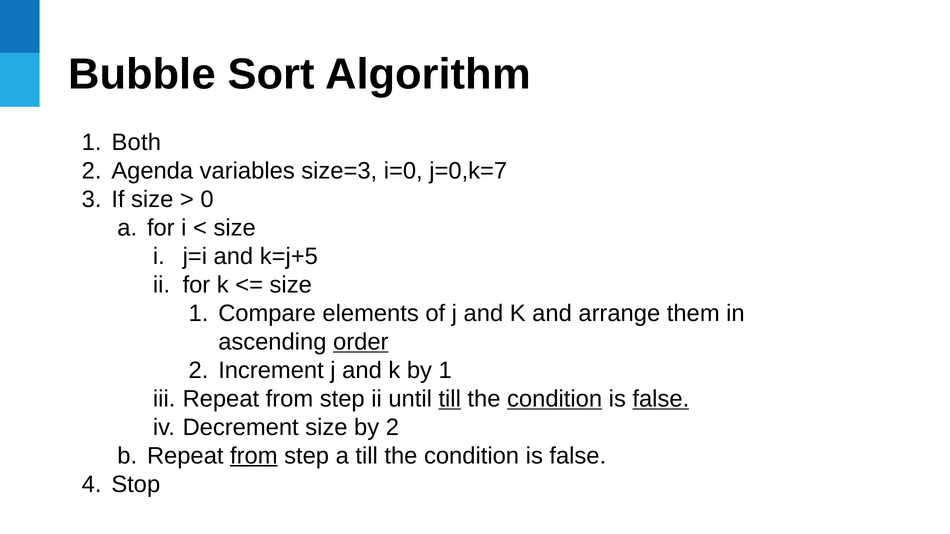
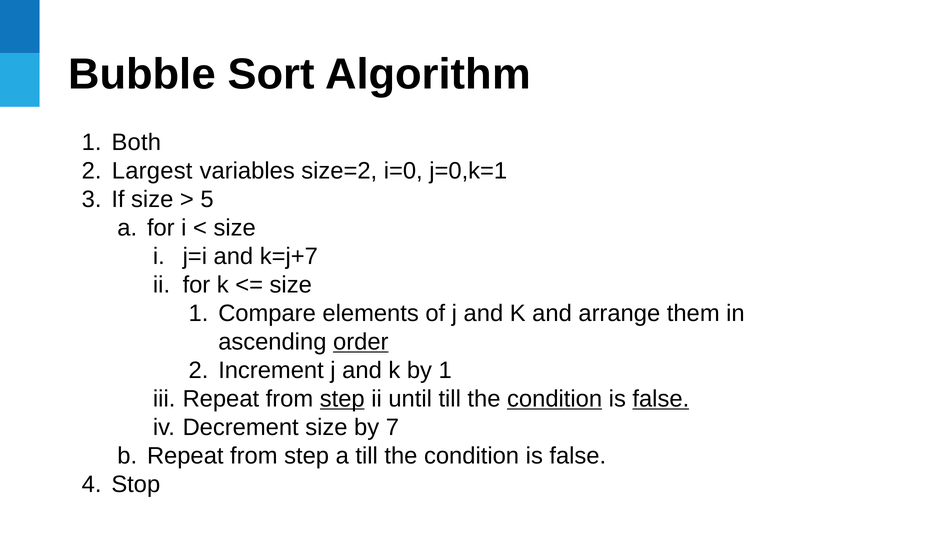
Agenda: Agenda -> Largest (152, 171)
size=3: size=3 -> size=2 (339, 171)
j=0,k=7: j=0,k=7 -> j=0,k=1 (468, 171)
0: 0 -> 5 (207, 200)
k=j+5: k=j+5 -> k=j+7 (289, 257)
step underline: none -> present (342, 399)
till underline: present -> none (450, 399)
by 2: 2 -> 7 (392, 428)
from underline: present -> none (254, 456)
